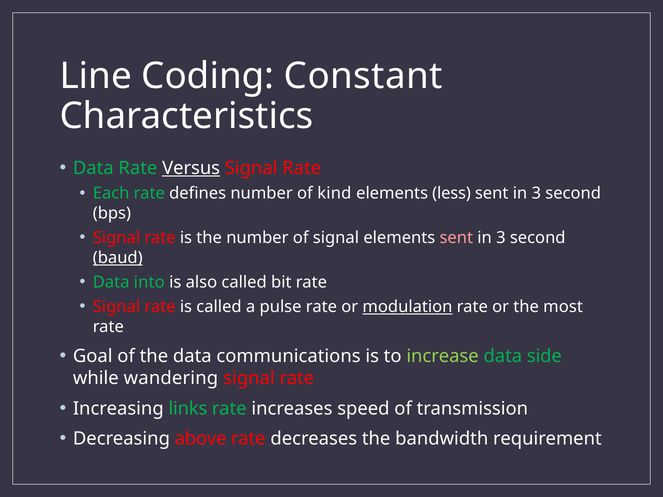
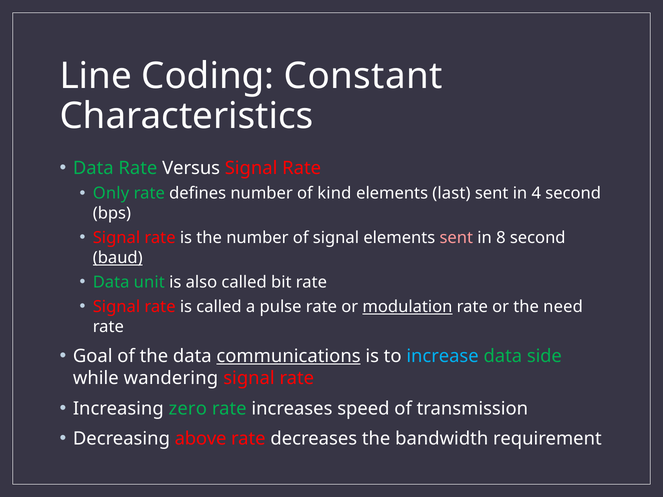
Versus underline: present -> none (191, 168)
Each: Each -> Only (111, 194)
less: less -> last (451, 194)
3: 3 -> 4 (536, 194)
3: 3 -> 8 (501, 238)
into: into -> unit (149, 282)
most: most -> need (563, 307)
communications underline: none -> present (289, 356)
increase colour: light green -> light blue (443, 356)
links: links -> zero (188, 409)
